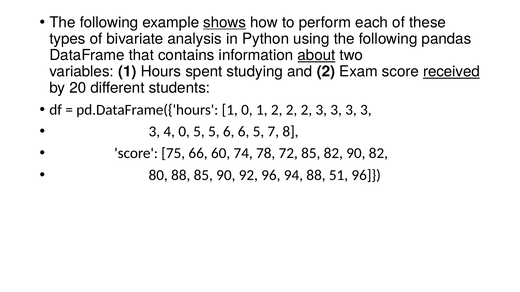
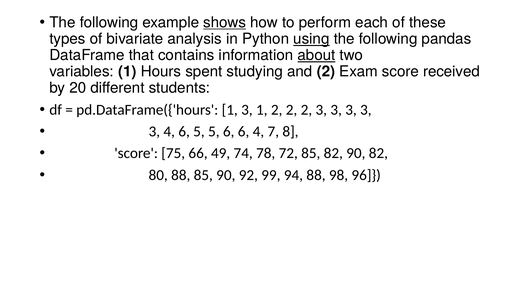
using underline: none -> present (311, 39)
received underline: present -> none (451, 72)
1 0: 0 -> 3 (247, 110)
4 0: 0 -> 6 (184, 132)
6 5: 5 -> 4 (258, 132)
60: 60 -> 49 (221, 154)
92 96: 96 -> 99 (271, 175)
51: 51 -> 98 (339, 175)
